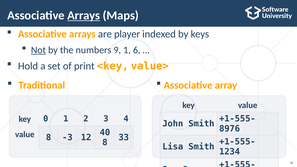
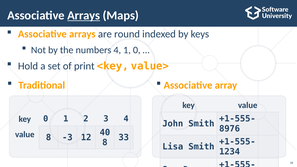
player: player -> round (127, 34)
Not underline: present -> none (38, 50)
numbers 9: 9 -> 4 (117, 50)
1 6: 6 -> 0 (137, 50)
